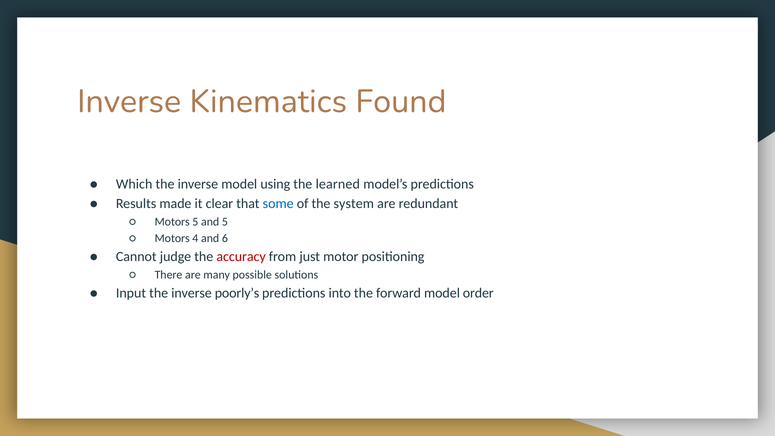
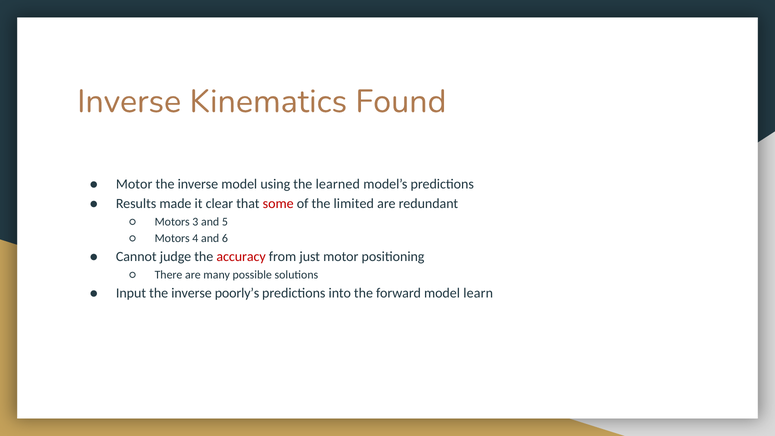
Which: Which -> Motor (134, 184)
some colour: blue -> red (278, 204)
system: system -> limited (354, 204)
Motors 5: 5 -> 3 (195, 222)
order: order -> learn (478, 293)
